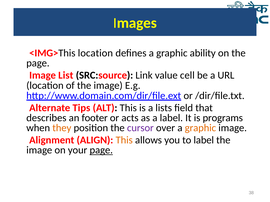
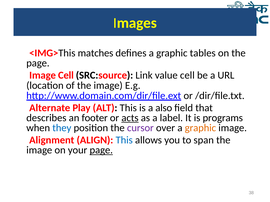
location: location -> matches (95, 53)
ability: ability -> tables (203, 53)
List: List -> Cell (66, 75)
Tips: Tips -> Play (82, 108)
lists: lists -> also (164, 108)
acts underline: none -> present (130, 118)
they colour: orange -> blue (62, 128)
This colour: orange -> blue (124, 140)
to label: label -> span (204, 140)
